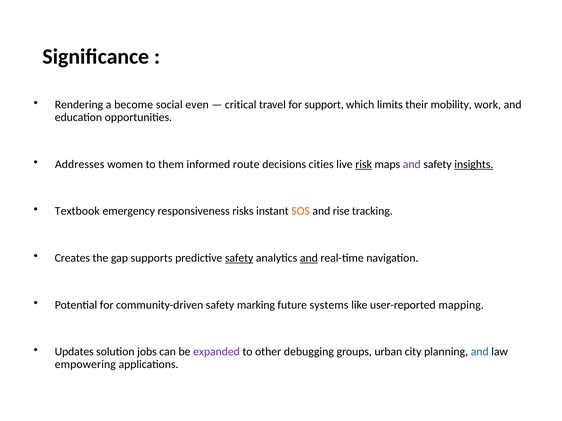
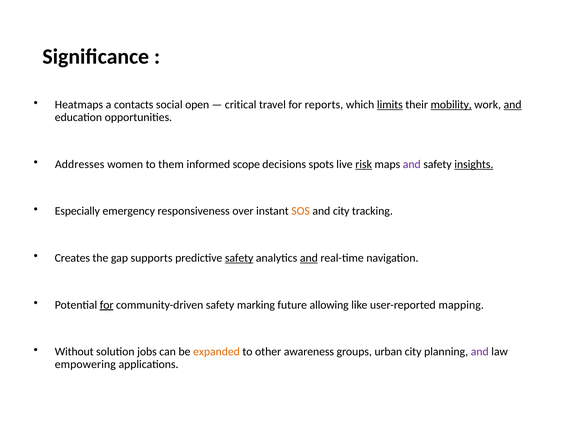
Rendering: Rendering -> Heatmaps (79, 105)
become: become -> contacts (134, 105)
even: even -> open (197, 105)
support: support -> reports (324, 105)
limits underline: none -> present (390, 105)
mobility underline: none -> present (451, 105)
and underline: none -> present (513, 105)
route: route -> scope (246, 164)
cities: cities -> spots (321, 164)
Textbook: Textbook -> Especially (77, 211)
risks: risks -> over (243, 211)
and rise: rise -> city (341, 211)
for underline: none -> present (107, 305)
systems: systems -> allowing (329, 305)
Updates: Updates -> Without (74, 352)
expanded colour: purple -> orange (216, 352)
debugging: debugging -> awareness (309, 352)
and colour: blue -> purple (480, 352)
